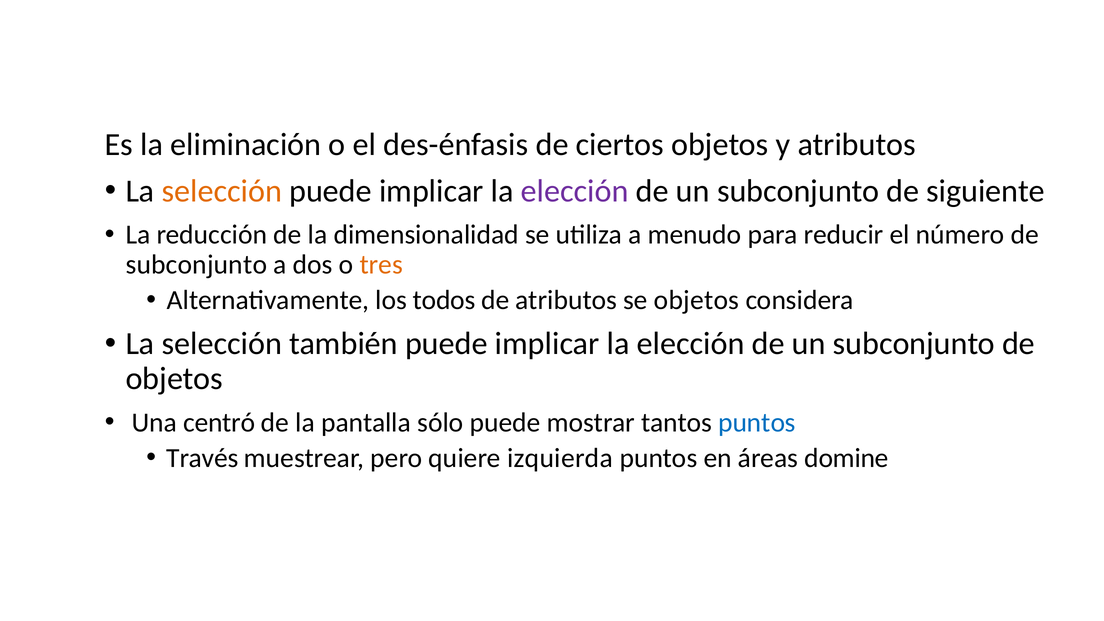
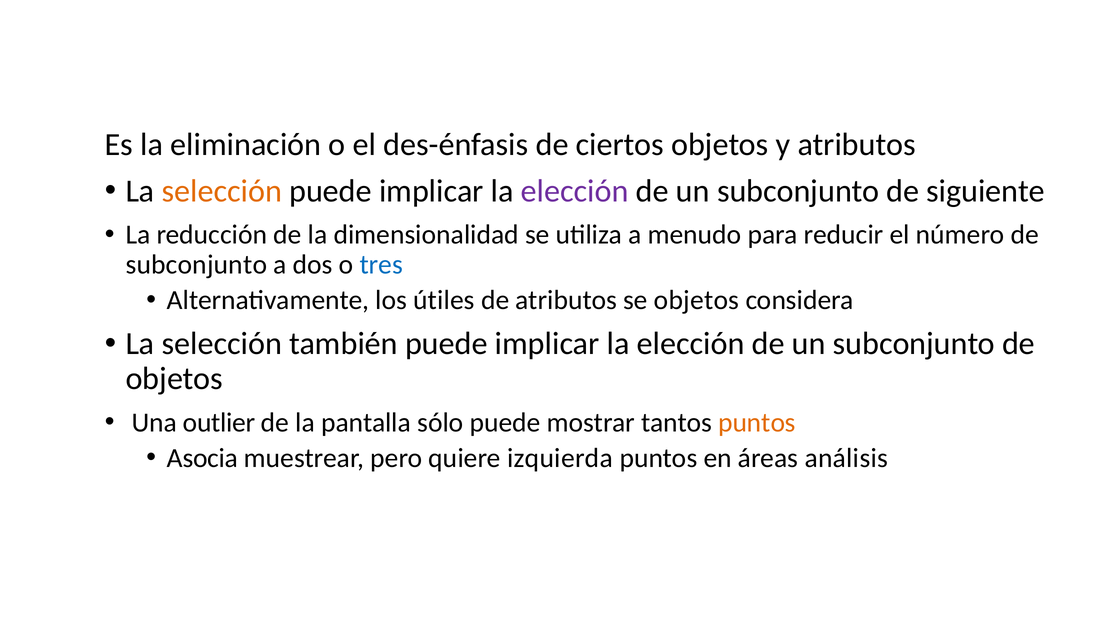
tres colour: orange -> blue (381, 265)
todos: todos -> útiles (444, 300)
centró: centró -> outlier (219, 422)
puntos colour: blue -> orange (757, 422)
Través: Través -> Asocia (202, 458)
domine: domine -> análisis (846, 458)
